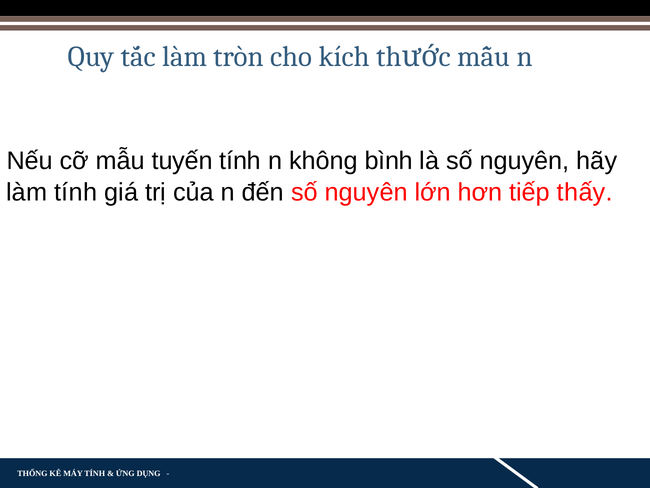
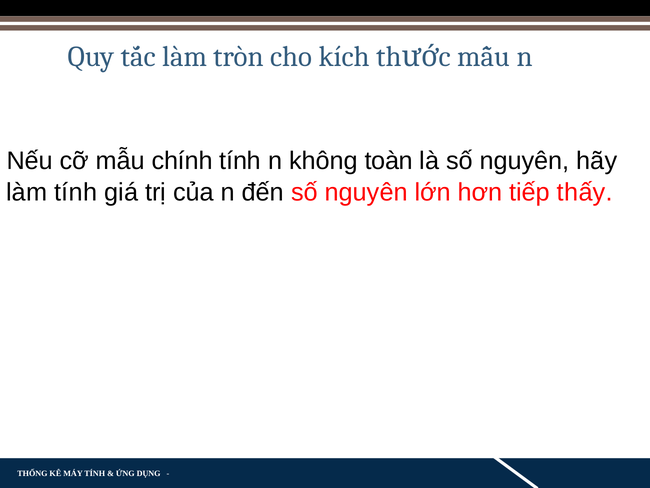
tuyến: tuyến -> chính (182, 161)
bình: bình -> toàn (389, 161)
